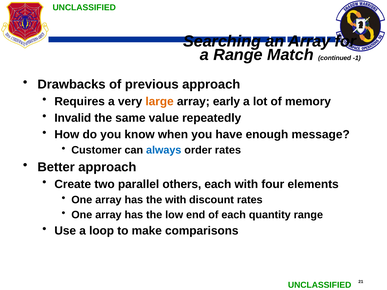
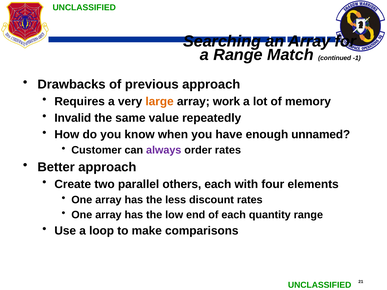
early: early -> work (226, 102)
message: message -> unnamed (321, 135)
always colour: blue -> purple (164, 150)
the with: with -> less (176, 200)
